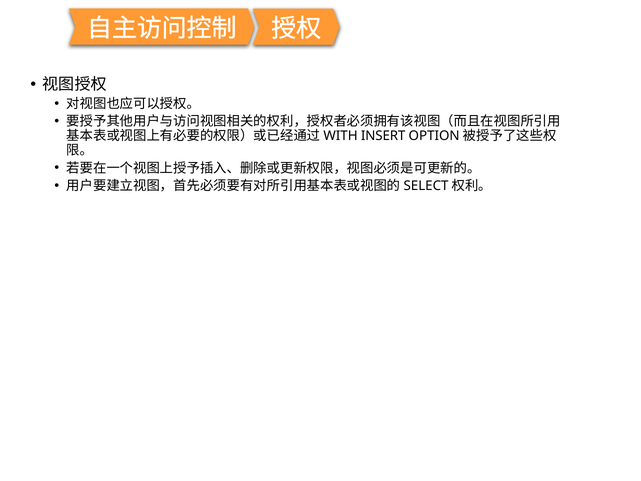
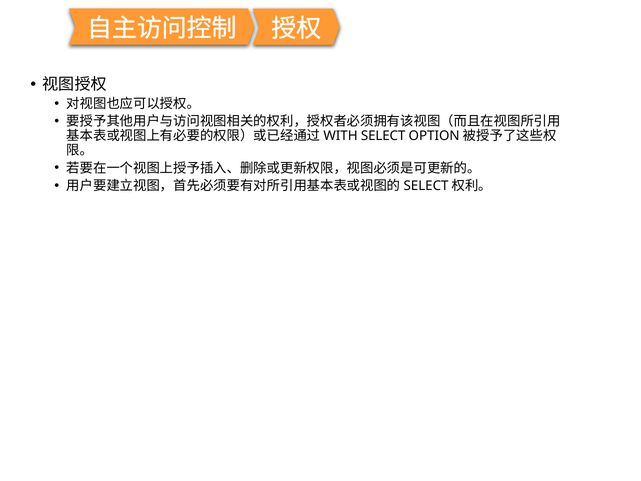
INSERT: INSERT -> SELECT (383, 136)
